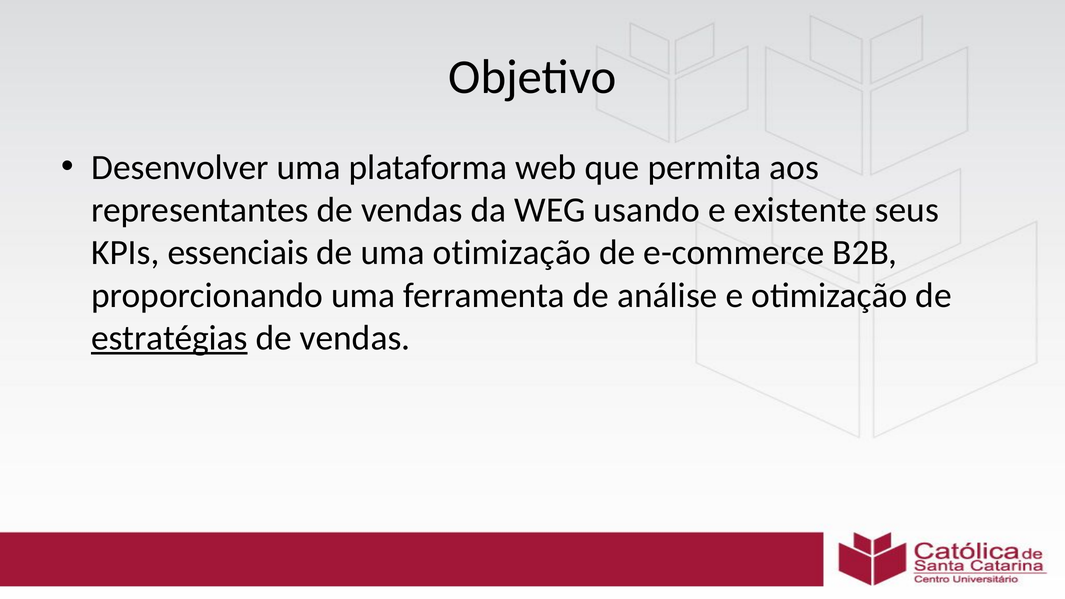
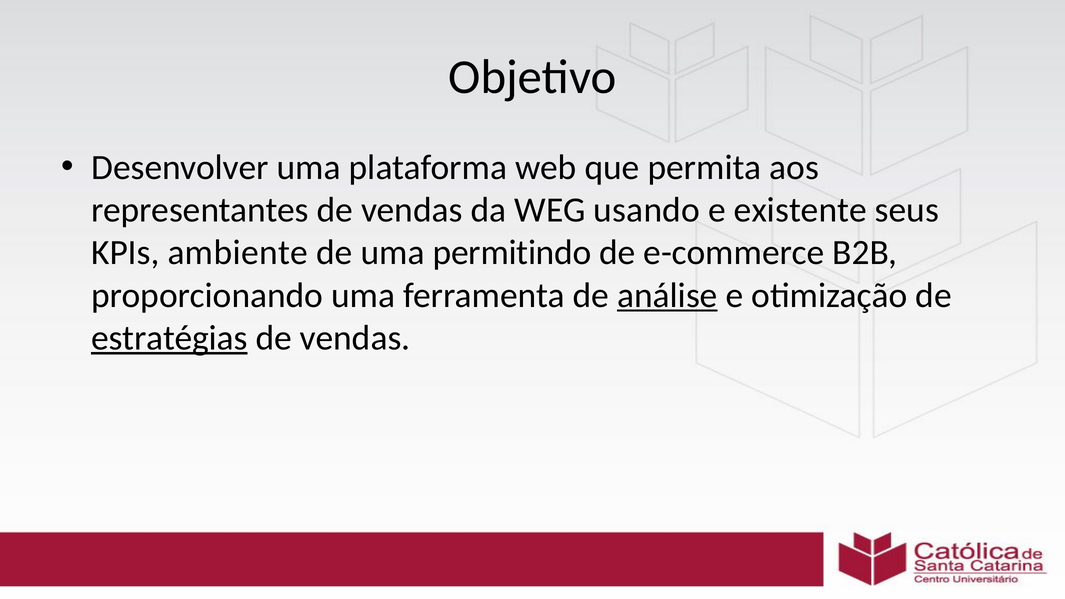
essenciais: essenciais -> ambiente (238, 253)
uma otimização: otimização -> permitindo (512, 253)
análise underline: none -> present (667, 295)
